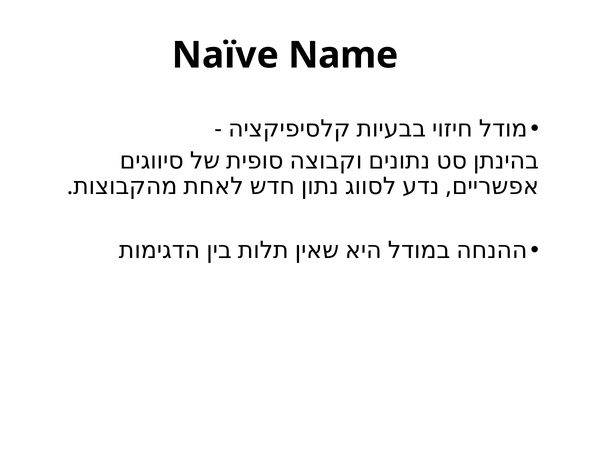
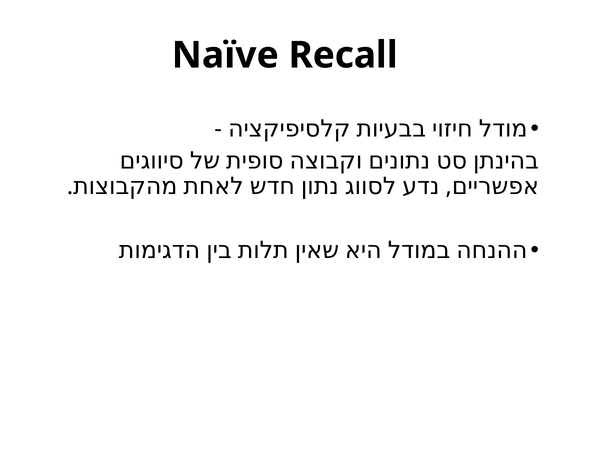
Name: Name -> Recall (343, 55)
